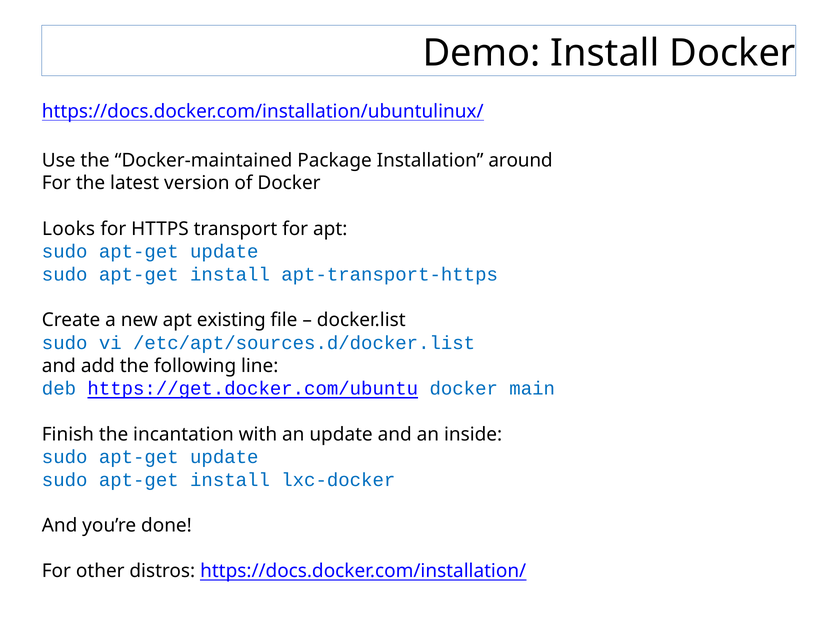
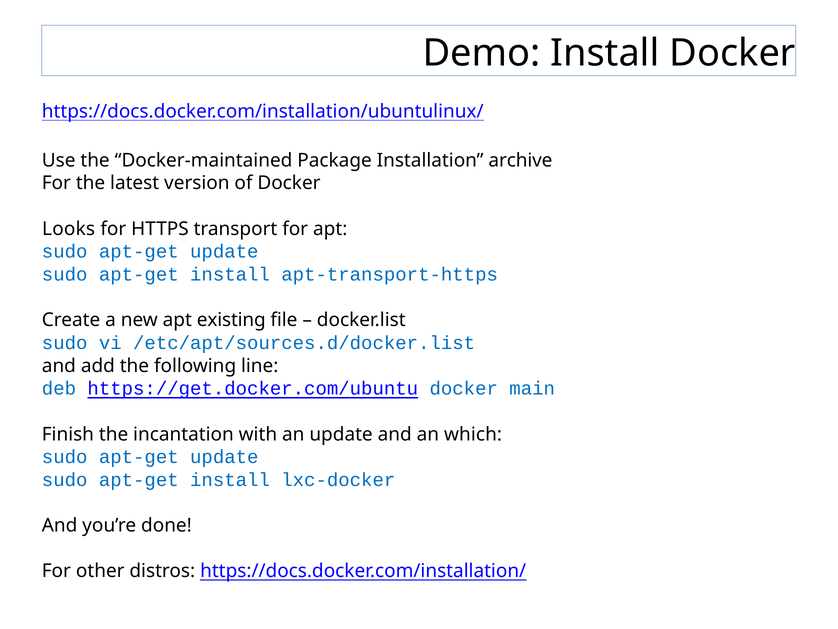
around: around -> archive (520, 160)
inside: inside -> which (473, 434)
